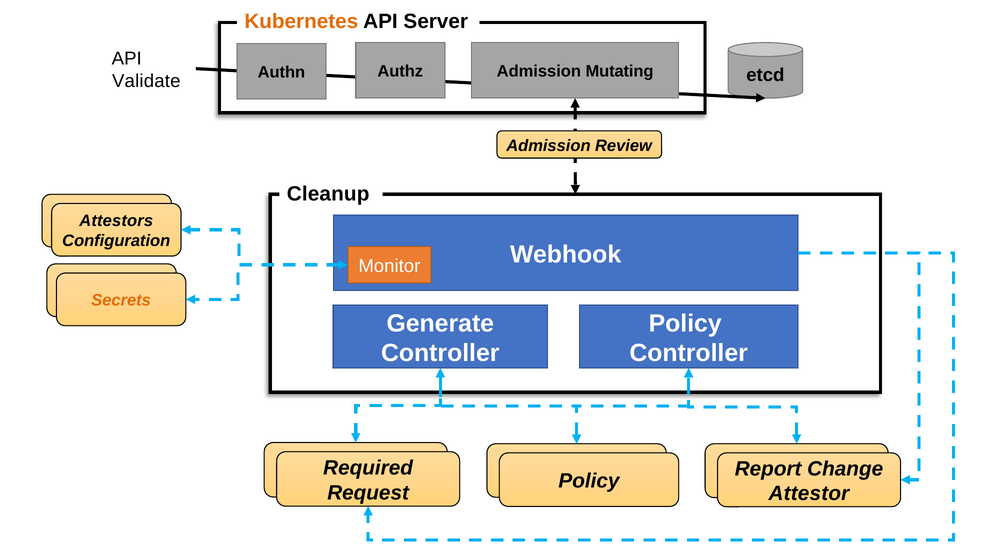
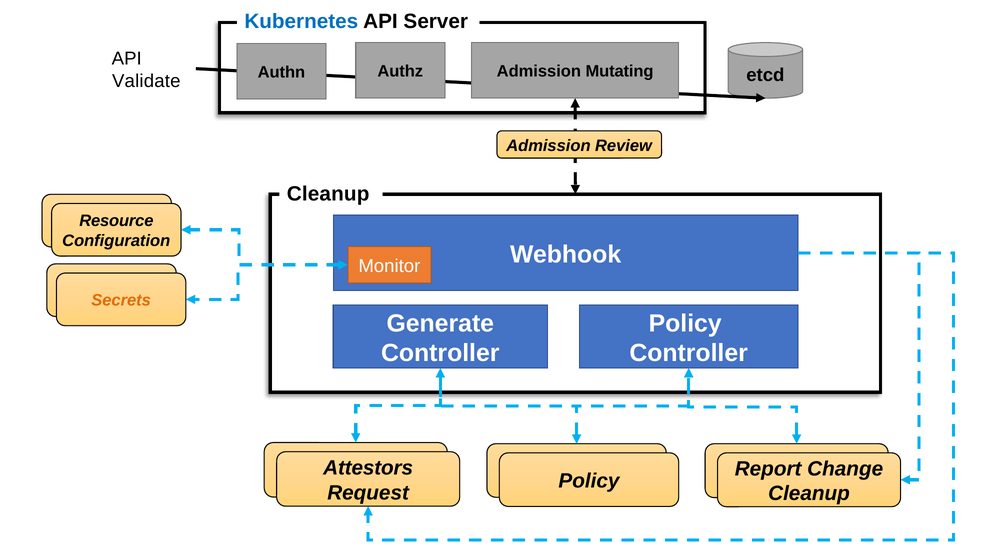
Kubernetes colour: orange -> blue (301, 21)
Attestors: Attestors -> Resource (116, 221)
Required: Required -> Attestors (368, 468)
Attestor: Attestor -> Cleanup (809, 493)
